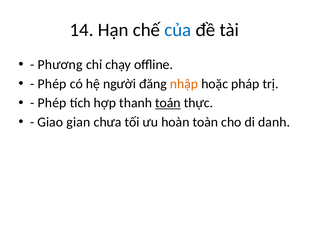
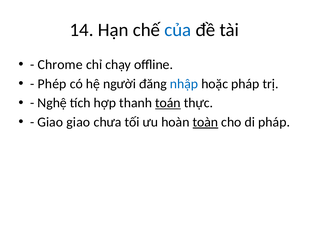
Phương: Phương -> Chrome (60, 65)
nhập colour: orange -> blue (184, 84)
Phép: Phép -> Nghệ (52, 103)
Giao gian: gian -> giao (78, 123)
toàn underline: none -> present (205, 123)
di danh: danh -> pháp (274, 123)
